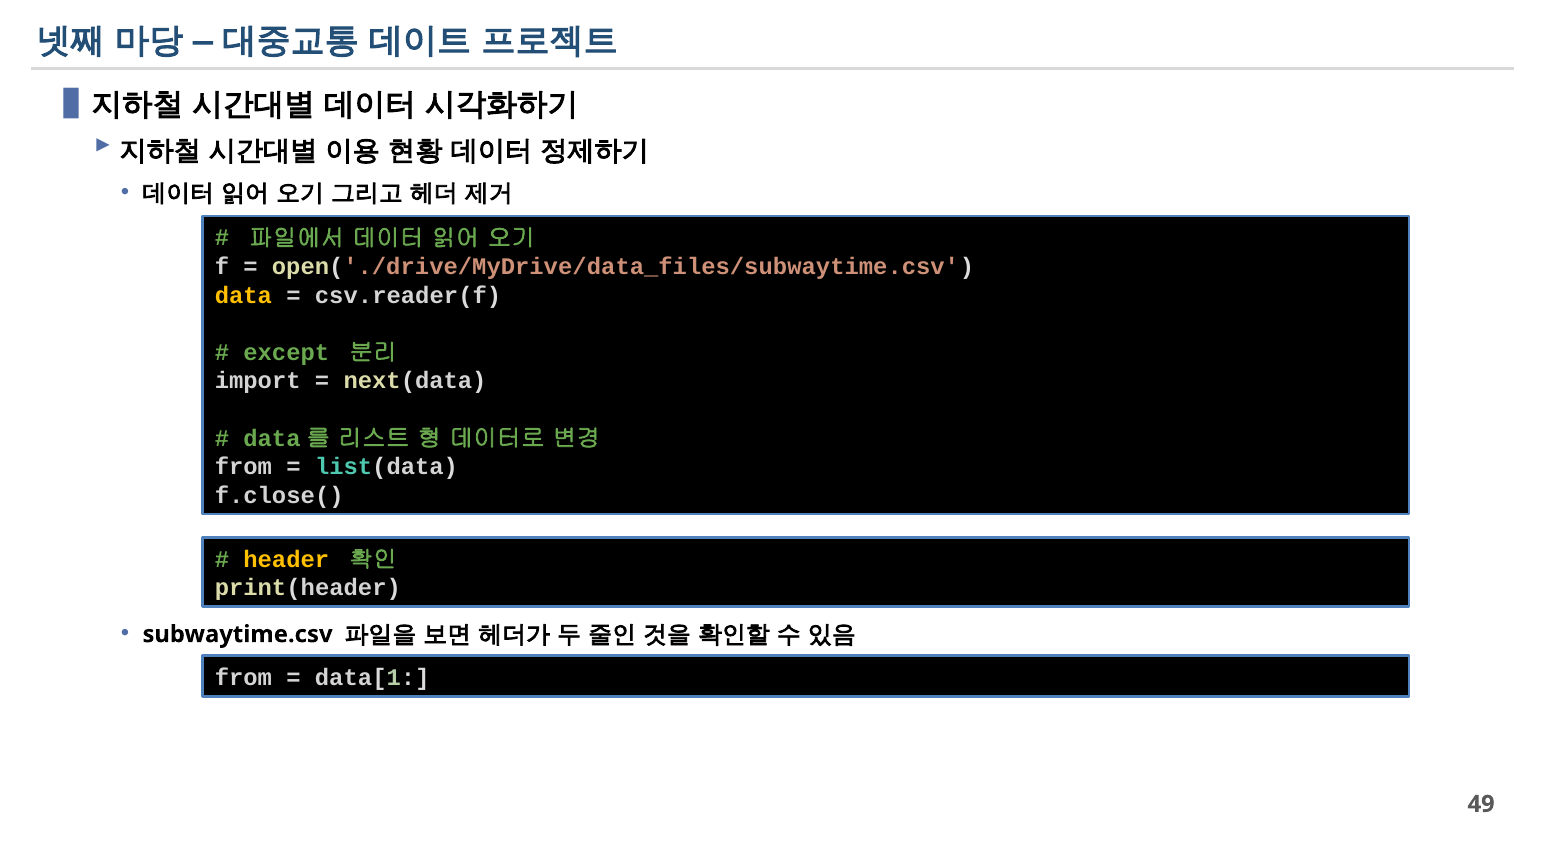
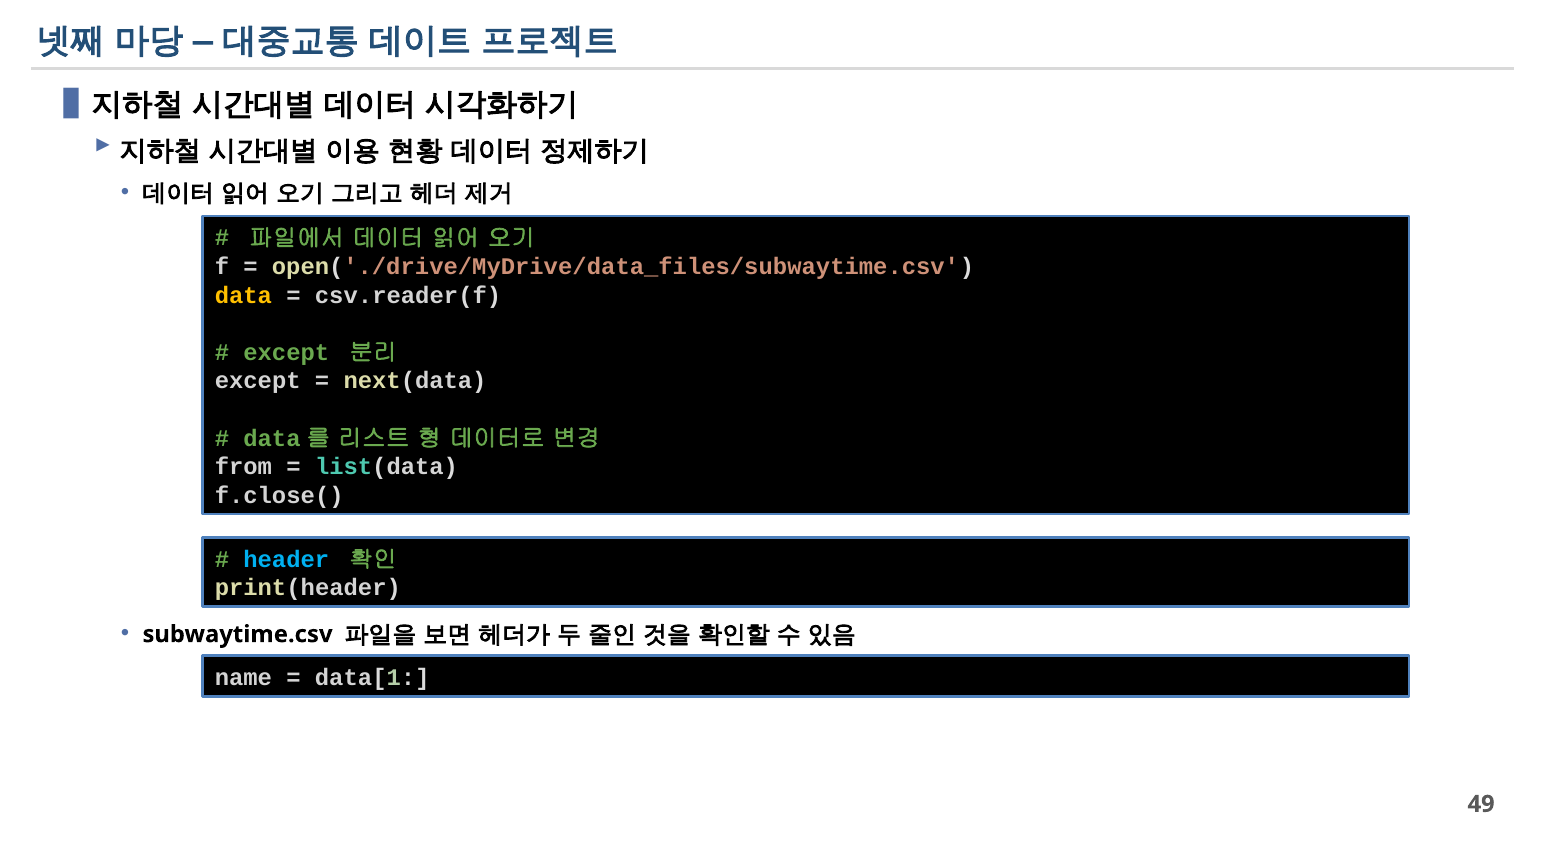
import: import -> except (258, 381)
header colour: yellow -> light blue (286, 560)
from: from -> name (243, 678)
